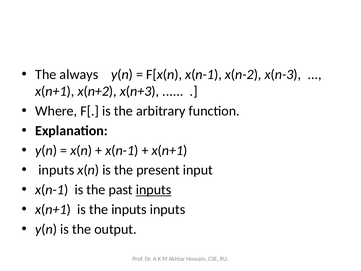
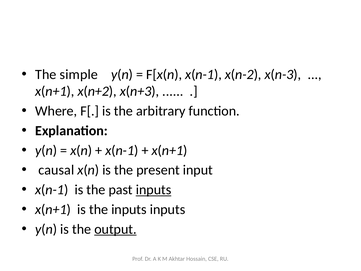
always: always -> simple (79, 74)
inputs: inputs -> causal (56, 170)
output underline: none -> present (115, 229)
